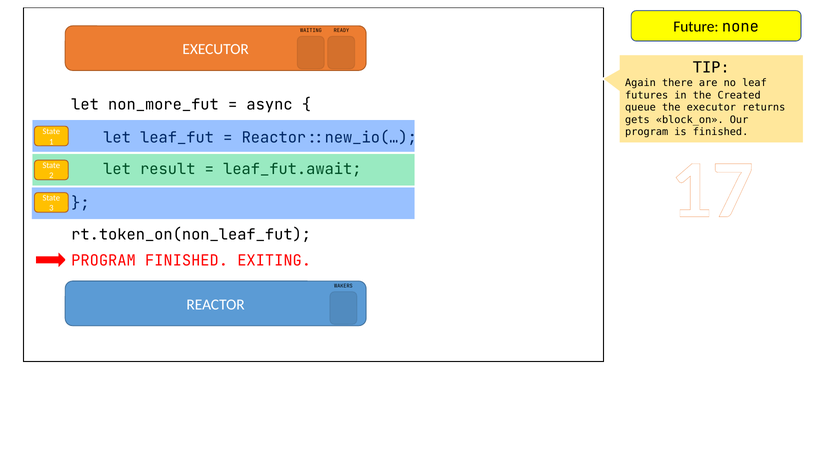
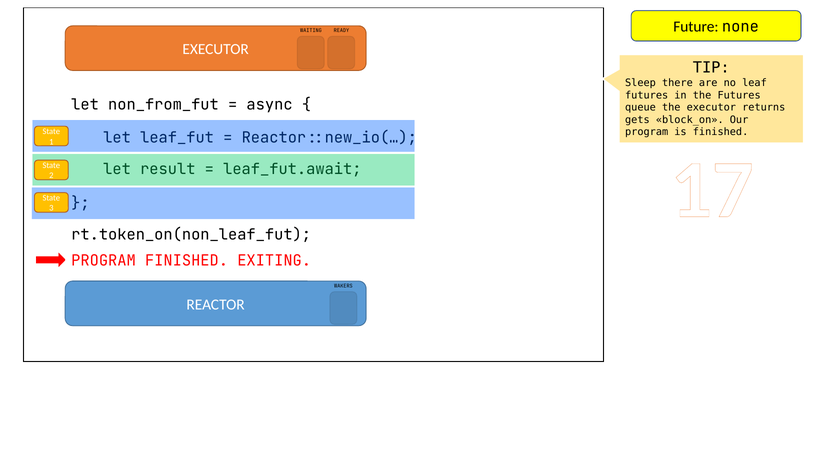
Again: Again -> Sleep (640, 83)
the Created: Created -> Futures (739, 95)
non_more_fut: non_more_fut -> non_from_fut (163, 105)
